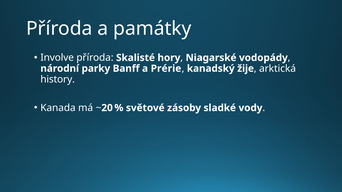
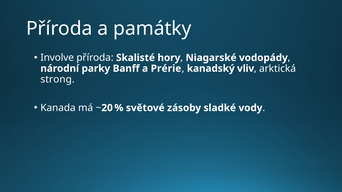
žije: žije -> vliv (246, 69)
history: history -> strong (58, 79)
